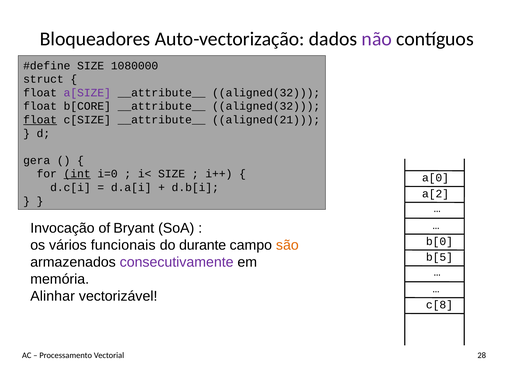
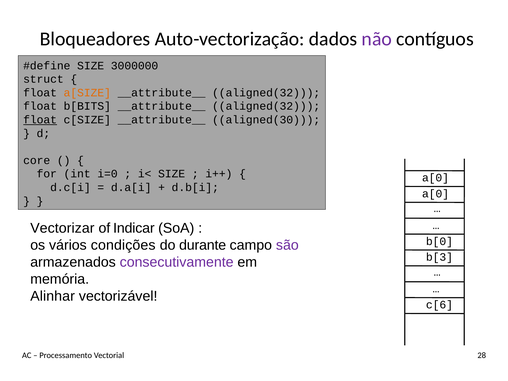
1080000: 1080000 -> 3000000 (135, 66)
a[SIZE colour: purple -> orange (87, 93)
b[CORE: b[CORE -> b[BITS (87, 106)
aligned(21: aligned(21 -> aligned(30 (266, 120)
gera: gera -> core (37, 160)
int underline: present -> none (77, 174)
a[2: a[2 -> a[0 (436, 194)
Invocação: Invocação -> Vectorizar (62, 228)
Bryant: Bryant -> Indicar (134, 228)
funcionais: funcionais -> condições (123, 245)
são colour: orange -> purple (287, 245)
b[5: b[5 -> b[3 (439, 257)
c[8: c[8 -> c[6 (439, 305)
